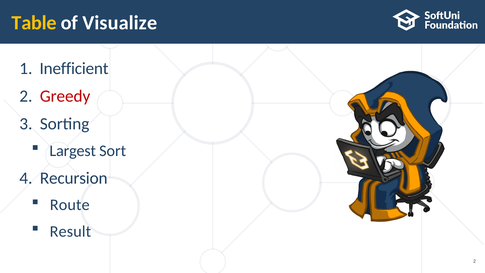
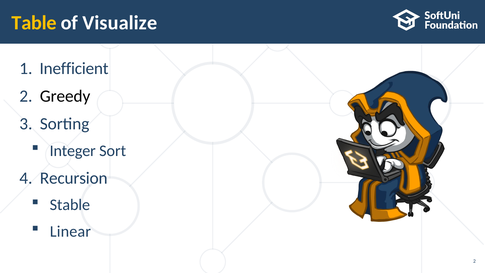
Greedy colour: red -> black (65, 96)
Largest: Largest -> Integer (73, 151)
Route: Route -> Stable (70, 205)
Result: Result -> Linear (70, 231)
